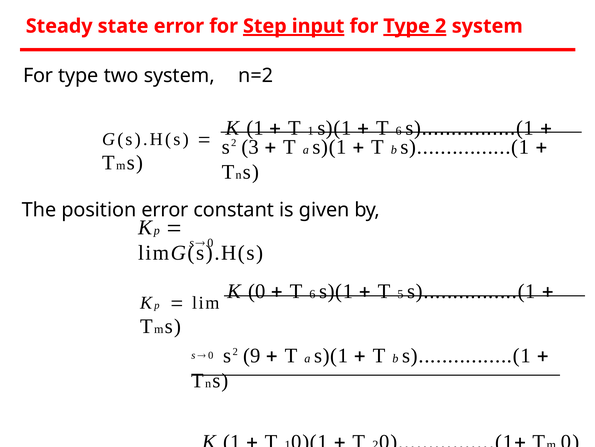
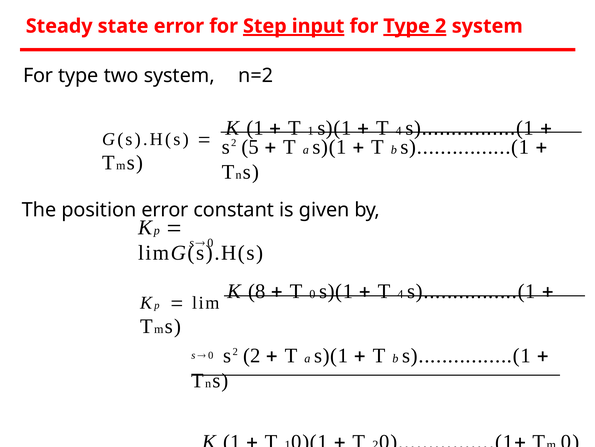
6: 6 -> 4 (399, 131)
3: 3 -> 5 (250, 147)
K 0: 0 -> 8 (257, 291)
6: 6 -> 0 (312, 294)
5: 5 -> 4 (400, 294)
s2 9: 9 -> 2 (252, 355)
